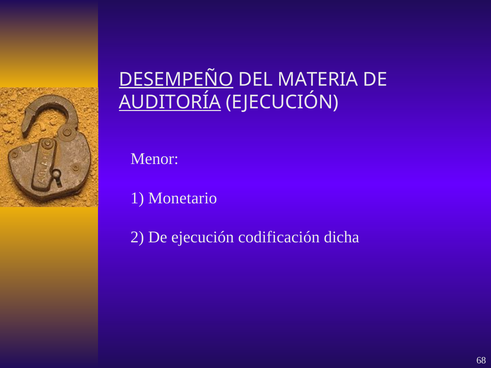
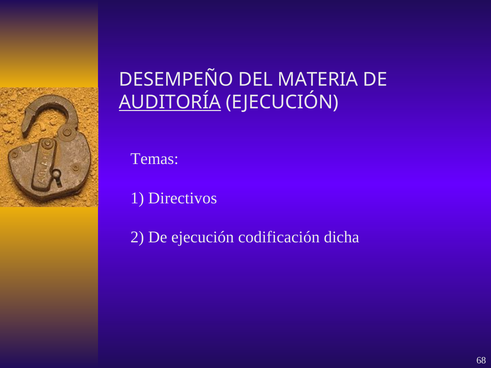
DESEMPEÑO underline: present -> none (176, 79)
Menor: Menor -> Temas (154, 159)
Monetario: Monetario -> Directivos (183, 198)
